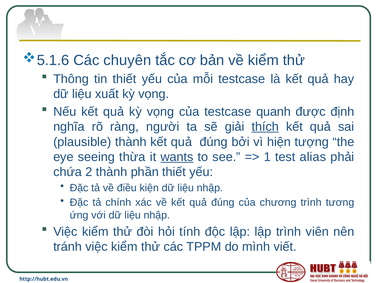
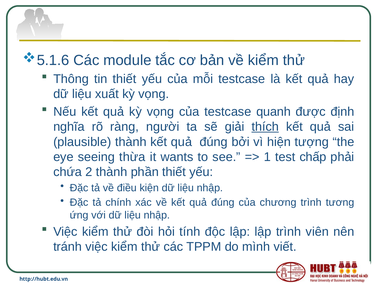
chuyên: chuyên -> module (127, 60)
wants underline: present -> none (177, 157)
alias: alias -> chấp (313, 157)
